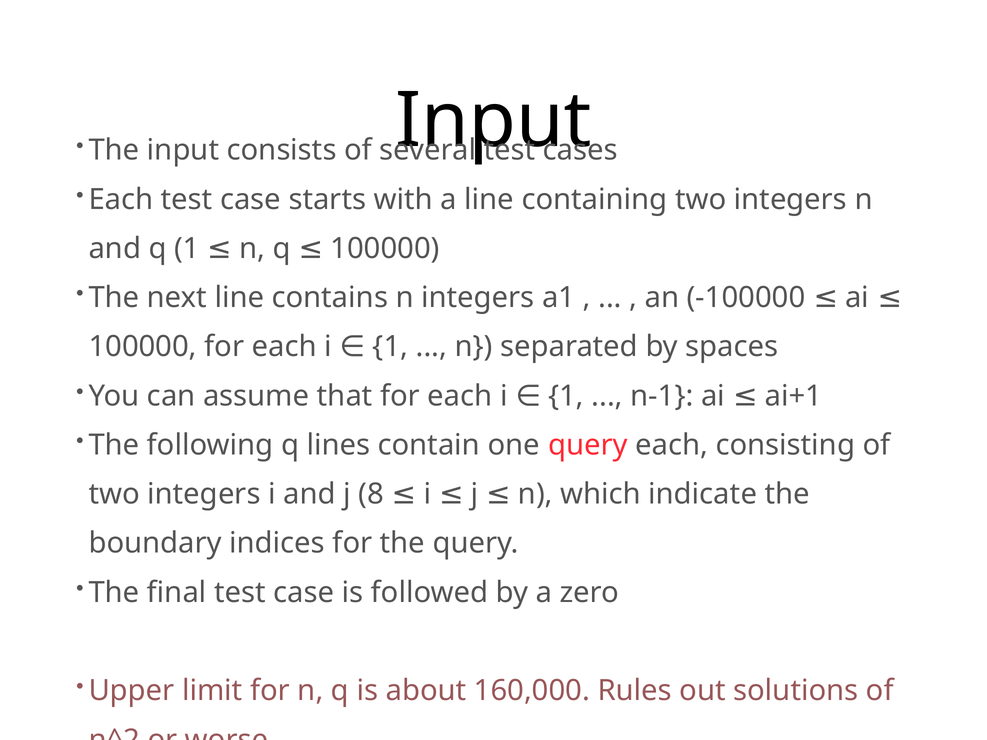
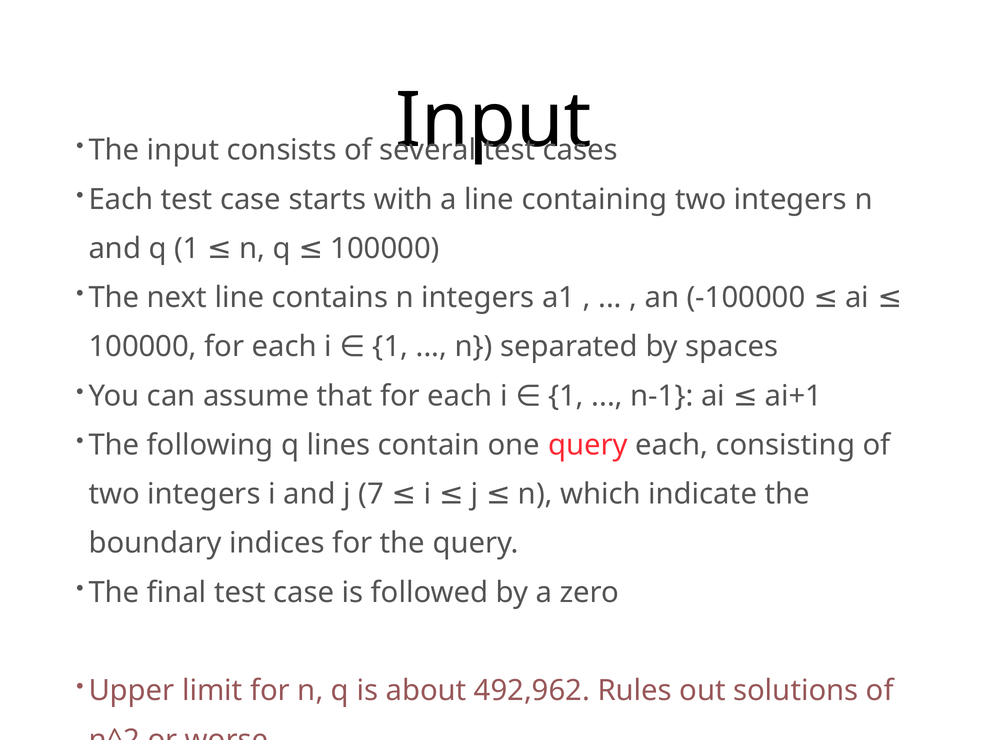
8: 8 -> 7 (371, 494)
160,000: 160,000 -> 492,962 (532, 691)
